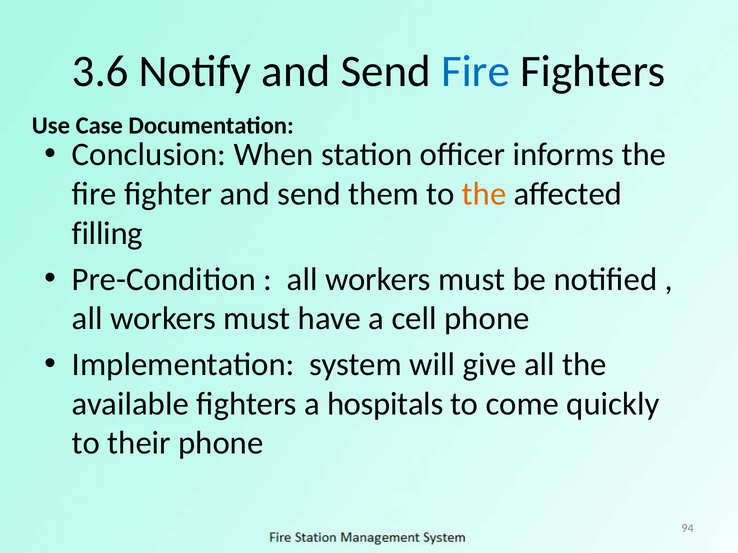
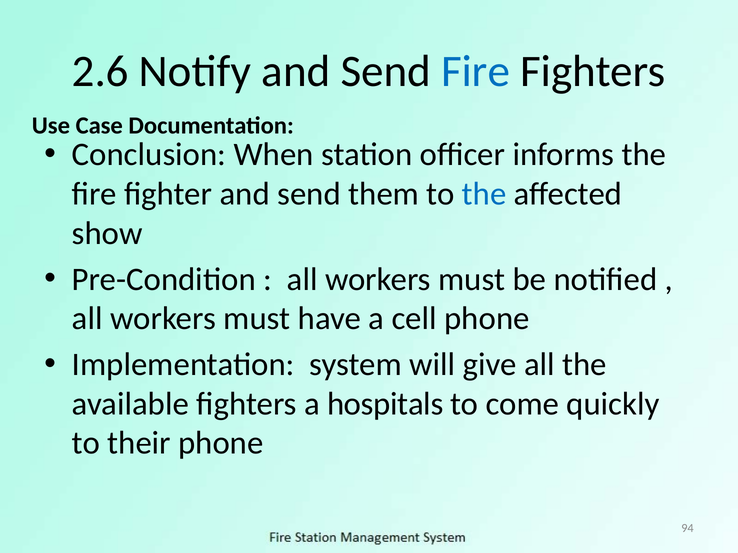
3.6: 3.6 -> 2.6 (100, 71)
the colour: orange -> blue (484, 194)
filling: filling -> show (107, 234)
